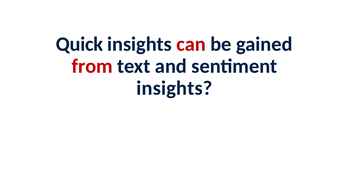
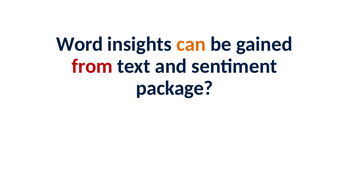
Quick: Quick -> Word (80, 44)
can colour: red -> orange (191, 44)
insights: insights -> package (175, 88)
